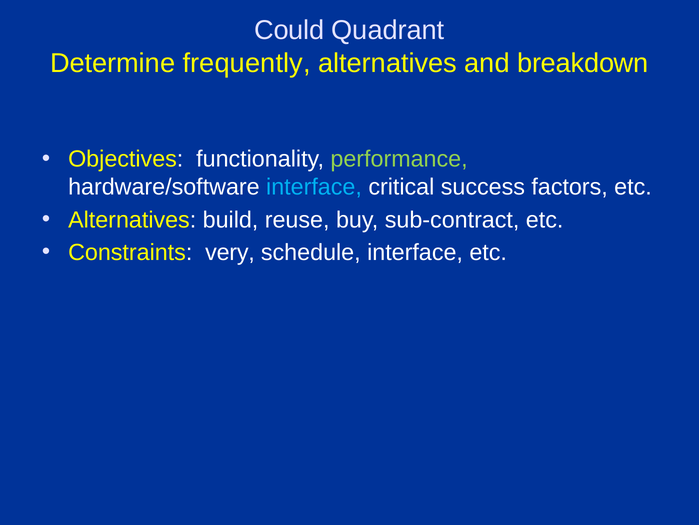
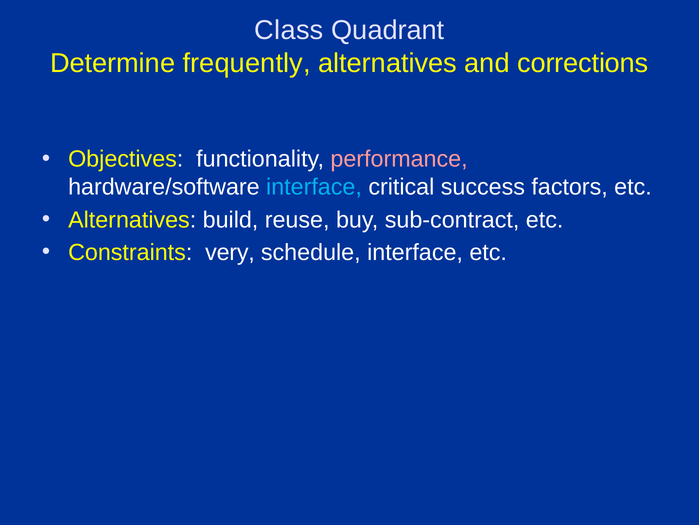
Could: Could -> Class (289, 30)
breakdown: breakdown -> corrections (583, 63)
performance colour: light green -> pink (399, 159)
